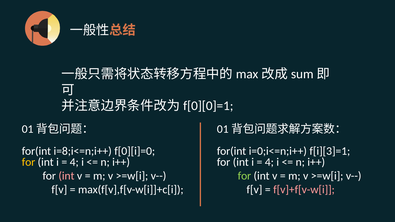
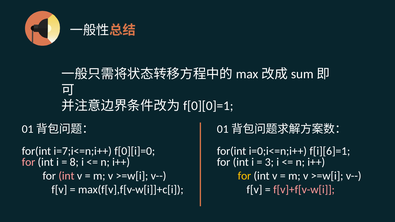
i=8;i<=n;i++: i=8;i<=n;i++ -> i=7;i<=n;i++ (83, 151)
f[i][3]=1: f[i][3]=1 -> f[i][6]=1 (330, 151)
for colour: yellow -> pink (28, 162)
4: 4 -> 8 (74, 162)
4: 4 -> 3 (269, 162)
for colour: light green -> yellow (244, 176)
